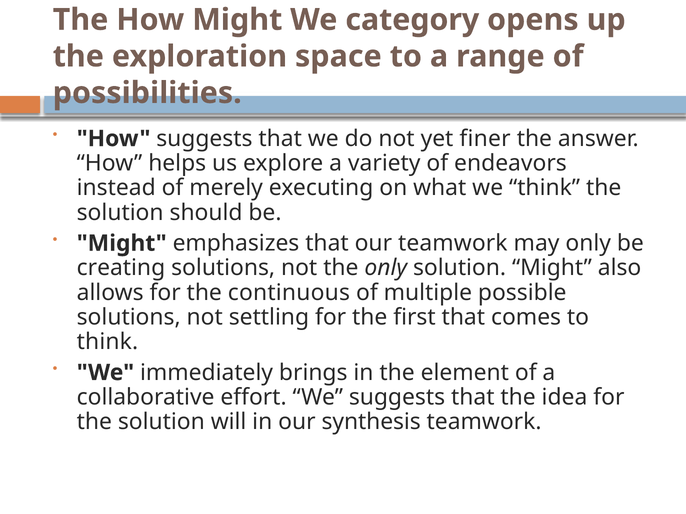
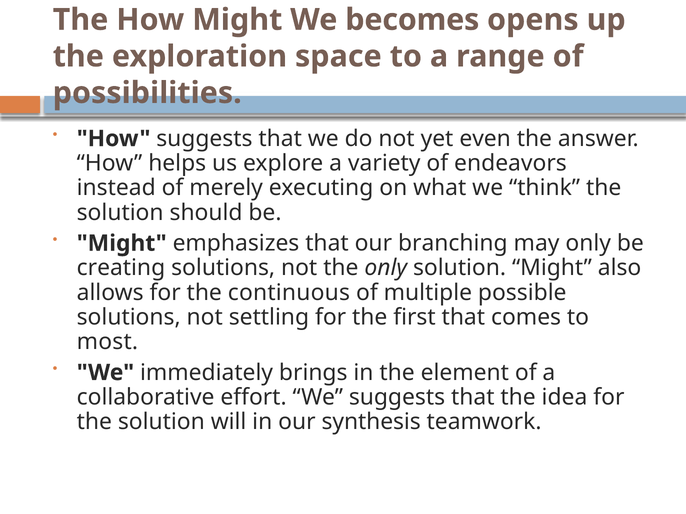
category: category -> becomes (412, 20)
finer: finer -> even (485, 139)
our teamwork: teamwork -> branching (453, 243)
think: think -> most (107, 342)
